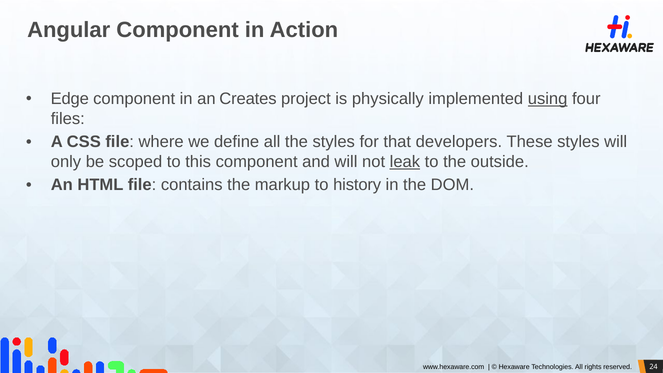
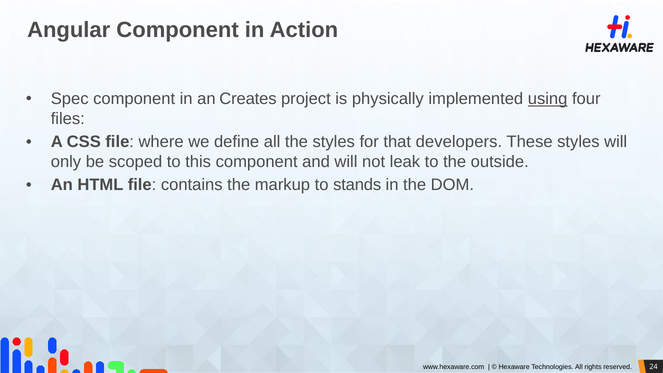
Edge: Edge -> Spec (70, 99)
leak underline: present -> none (405, 162)
history: history -> stands (357, 185)
